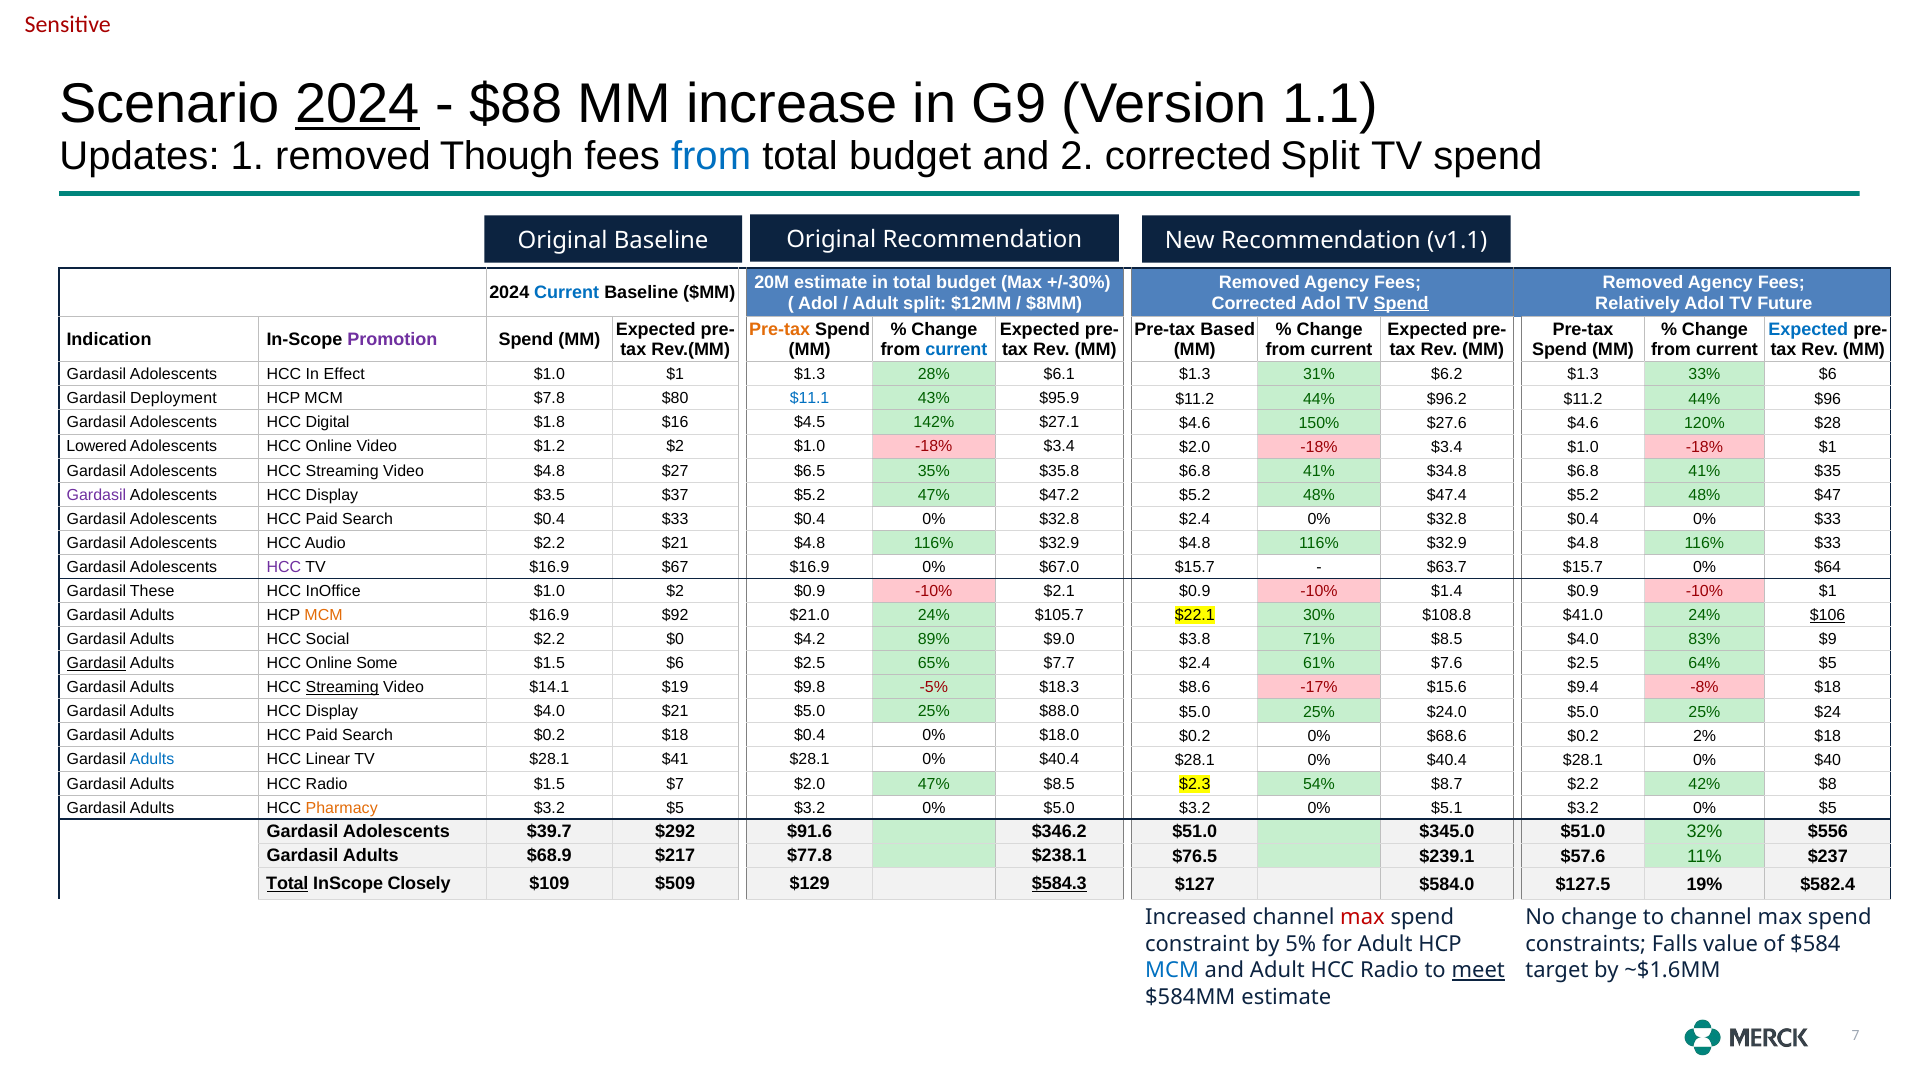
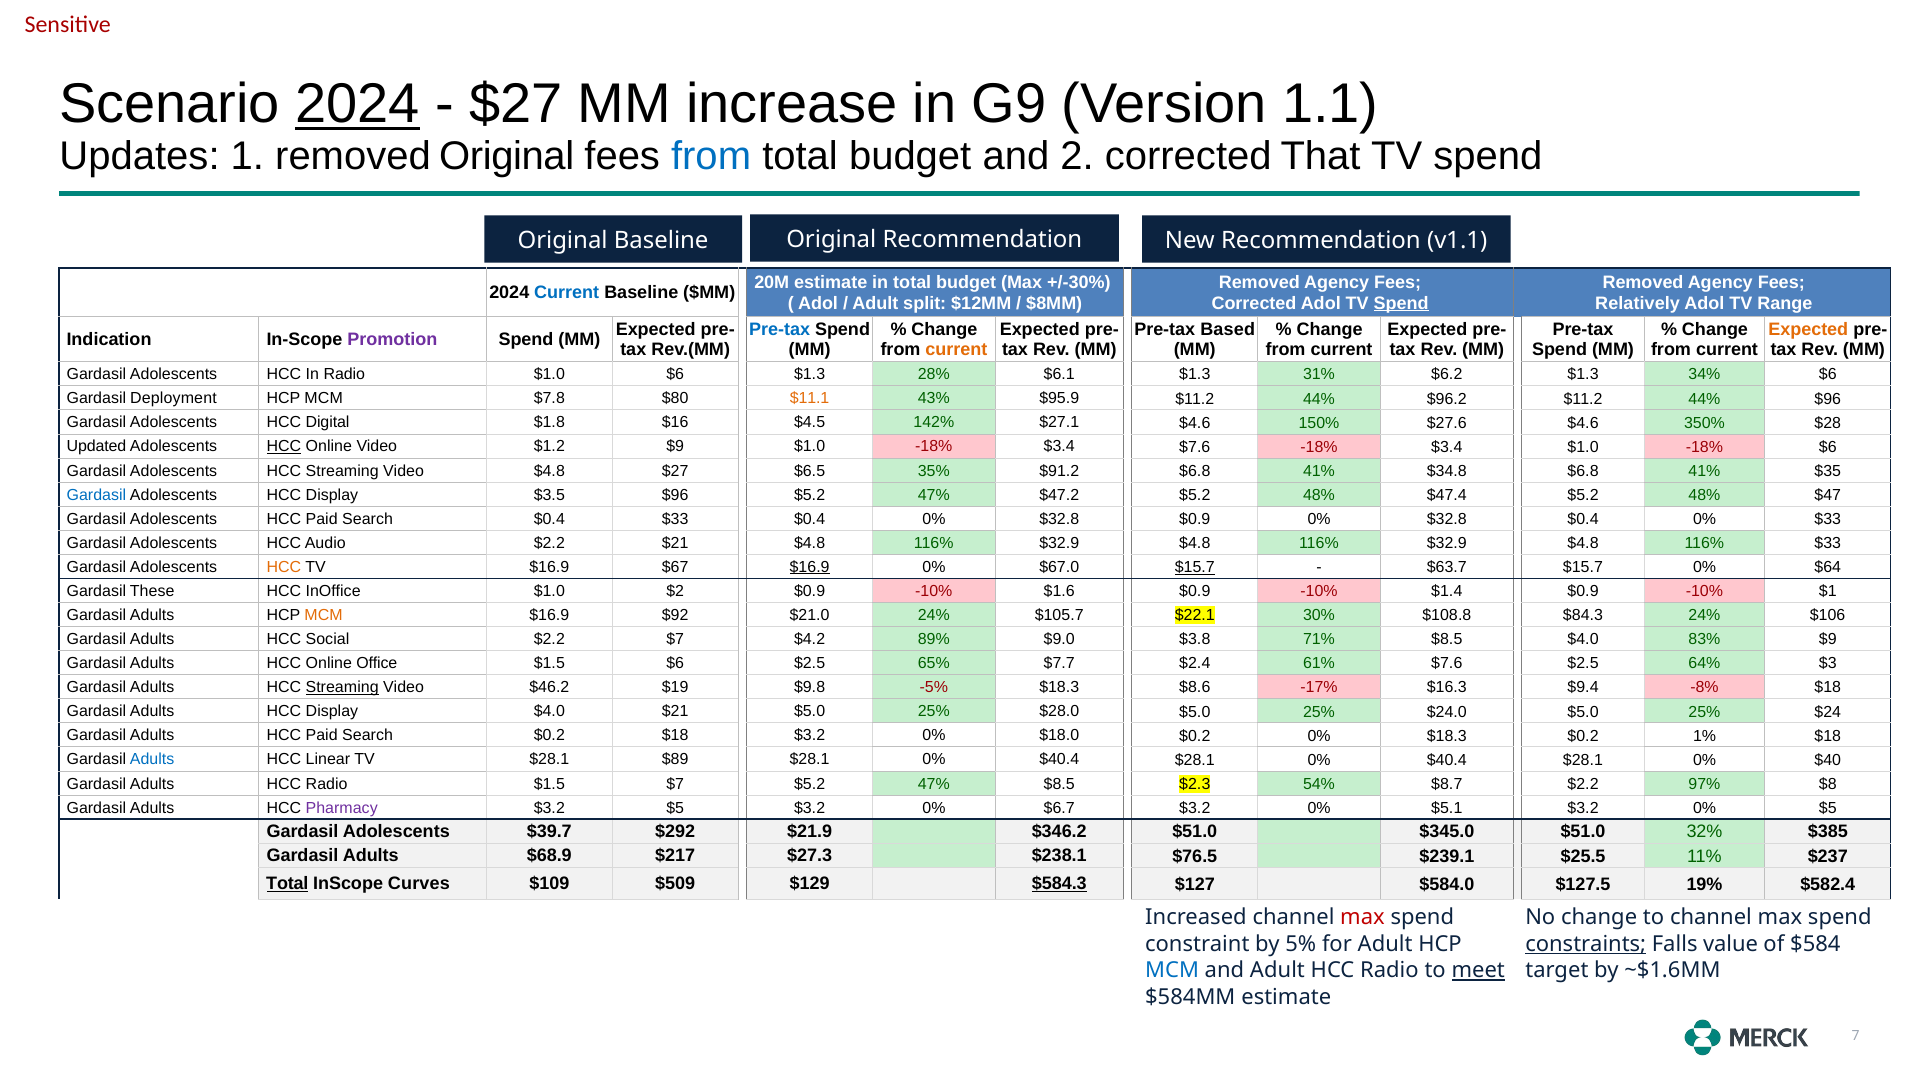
$88: $88 -> $27 (516, 104)
removed Though: Though -> Original (507, 156)
corrected Split: Split -> That (1321, 156)
Future: Future -> Range (1785, 303)
Pre-tax colour: orange -> blue (780, 330)
Expected colour: blue -> orange (1808, 330)
current colour: blue -> orange (956, 350)
In Effect: Effect -> Radio (344, 375)
$1.0 $1: $1 -> $6 (675, 375)
33%: 33% -> 34% (1704, 375)
$11.1 colour: blue -> orange (810, 399)
120%: 120% -> 350% (1704, 423)
Lowered: Lowered -> Updated (96, 447)
HCC underline: none -> present (284, 447)
$1.2 $2: $2 -> $9 (675, 447)
$3.4 $2.0: $2.0 -> $7.6 (1195, 447)
-18% $1: $1 -> $6 (1828, 447)
$35.8: $35.8 -> $91.2 (1059, 471)
Gardasil colour: purple -> blue (96, 495)
$3.5 $37: $37 -> $96 (675, 495)
$32.8 $2.4: $2.4 -> $0.9 (1195, 519)
HCC colour: purple -> orange (284, 567)
$16.9 underline: none -> present (810, 567)
$15.7 underline: none -> present (1195, 568)
$2.1: $2.1 -> $1.6 (1059, 591)
$41.0: $41.0 -> $84.3 (1583, 616)
$106 underline: present -> none (1828, 616)
$2.2 $0: $0 -> $7 (675, 640)
Gardasil underline: present -> none (96, 664)
Some: Some -> Office (377, 664)
64% $5: $5 -> $3 (1828, 664)
$14.1: $14.1 -> $46.2 (549, 688)
$15.6: $15.6 -> $16.3 (1447, 688)
$88.0: $88.0 -> $28.0 (1059, 712)
$18 $0.4: $0.4 -> $3.2 (810, 736)
0% $68.6: $68.6 -> $18.3 (1447, 736)
2%: 2% -> 1% (1705, 736)
$41: $41 -> $89 (675, 760)
$7 $2.0: $2.0 -> $5.2 (810, 784)
42%: 42% -> 97% (1704, 784)
Pharmacy colour: orange -> purple (342, 808)
0% $5.0: $5.0 -> $6.7 (1059, 808)
$91.6: $91.6 -> $21.9 (810, 832)
$556: $556 -> $385 (1828, 832)
$77.8: $77.8 -> $27.3 (810, 856)
$57.6: $57.6 -> $25.5 (1583, 856)
Closely: Closely -> Curves (419, 884)
constraints underline: none -> present (1586, 944)
